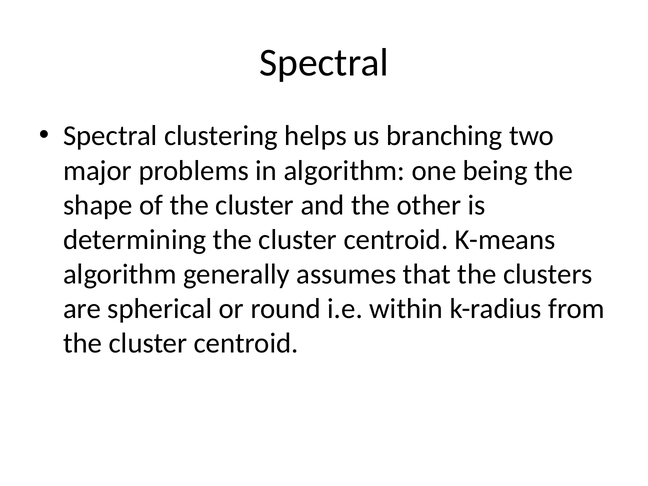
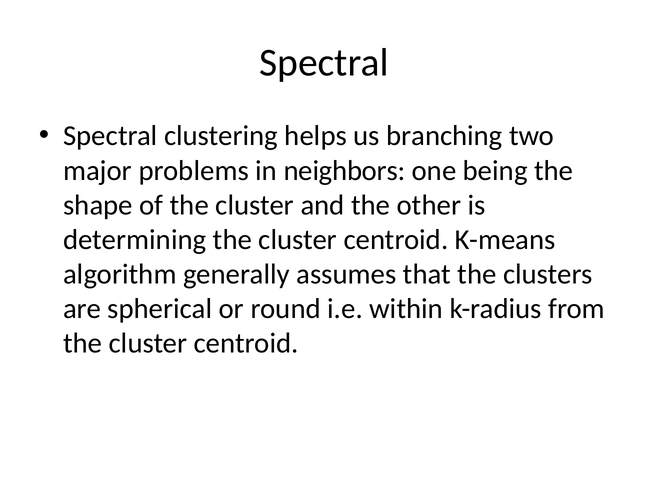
in algorithm: algorithm -> neighbors (344, 171)
